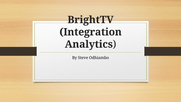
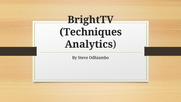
Integration: Integration -> Techniques (91, 32)
